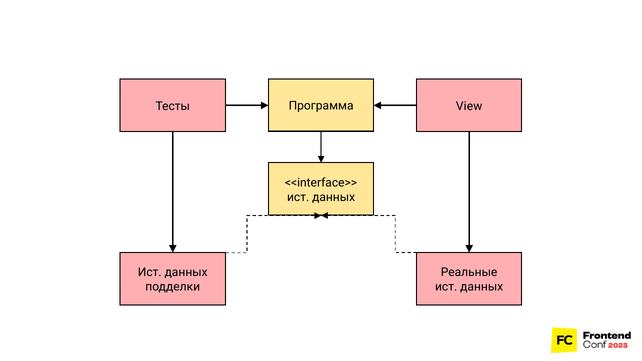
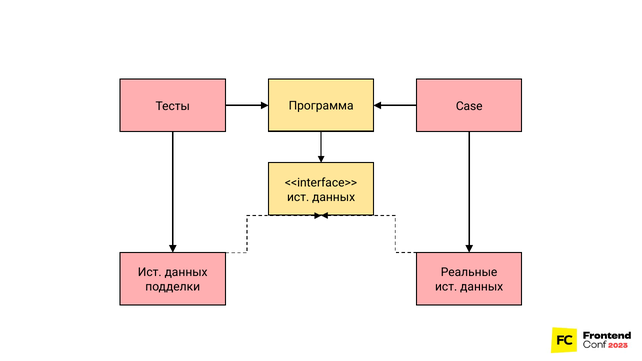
View: View -> Case (469, 106)
